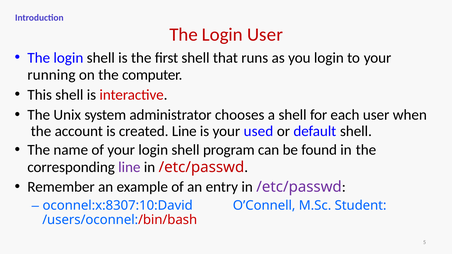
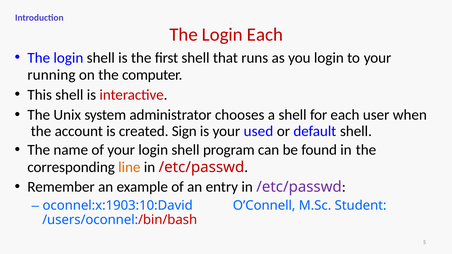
Login User: User -> Each (265, 35)
created Line: Line -> Sign (184, 131)
line colour: purple -> orange (129, 167)
oconnel:x:8307:10:David: oconnel:x:8307:10:David -> oconnel:x:1903:10:David (118, 206)
